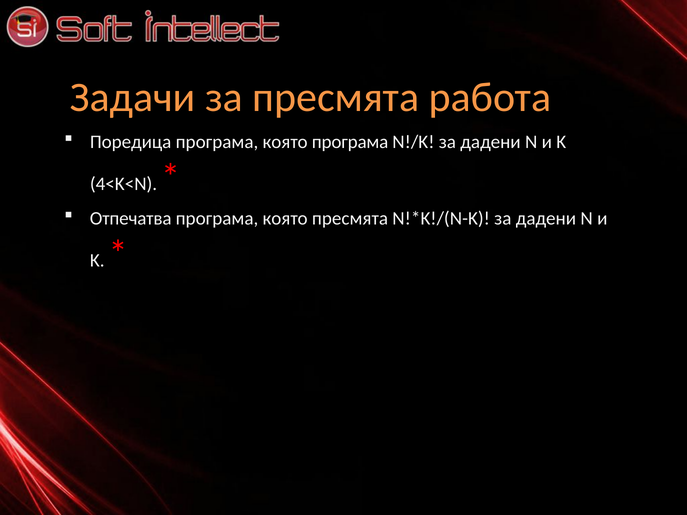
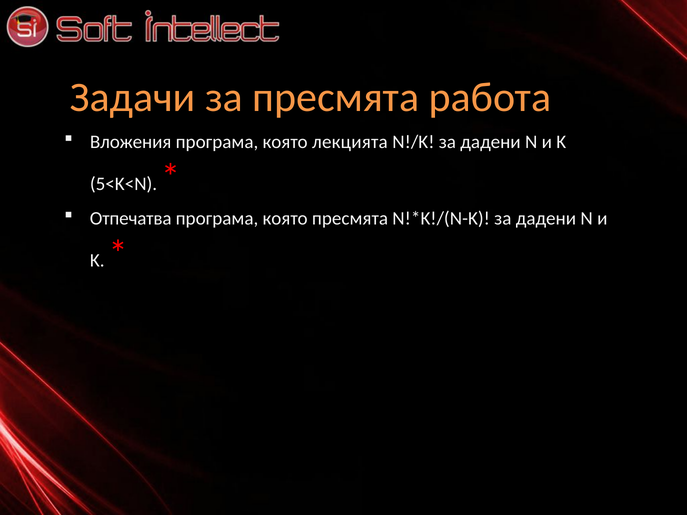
Поредица: Поредица -> Вложения (131, 142)
която програма: програма -> лекцията (350, 142)
4<K<N: 4<K<N -> 5<K<N (124, 184)
